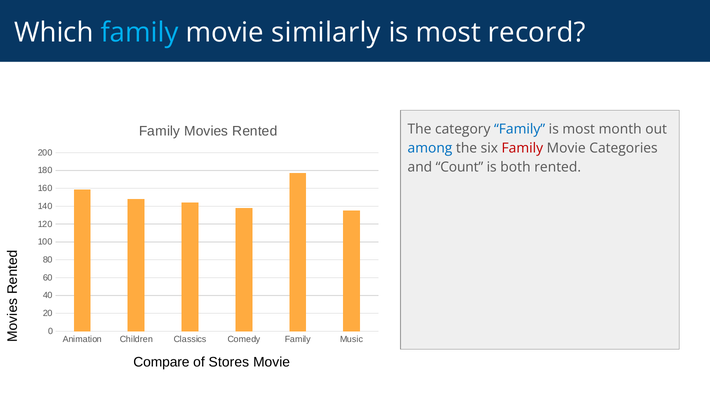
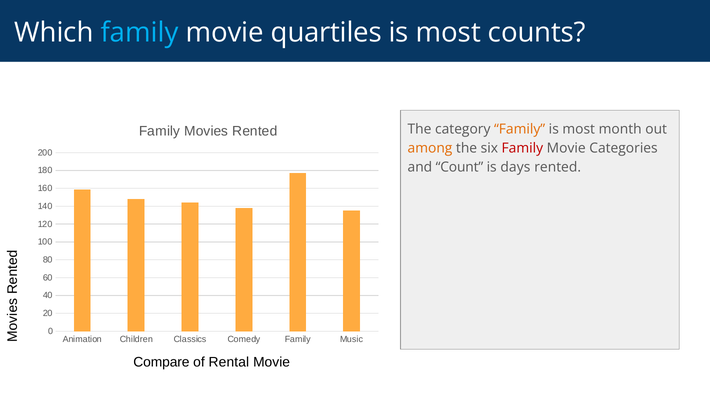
similarly: similarly -> quartiles (326, 33)
record: record -> counts (537, 33)
Family colour: blue -> orange (520, 129)
among colour: blue -> orange (430, 148)
both: both -> days (515, 167)
Stores: Stores -> Rental (229, 361)
